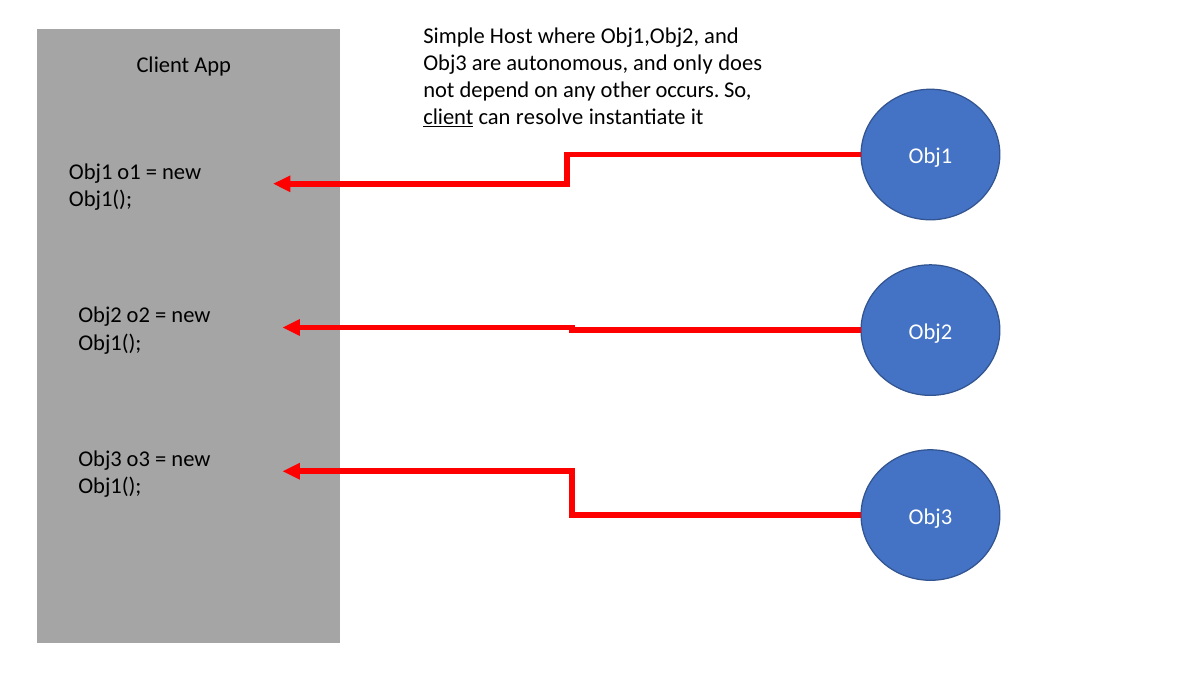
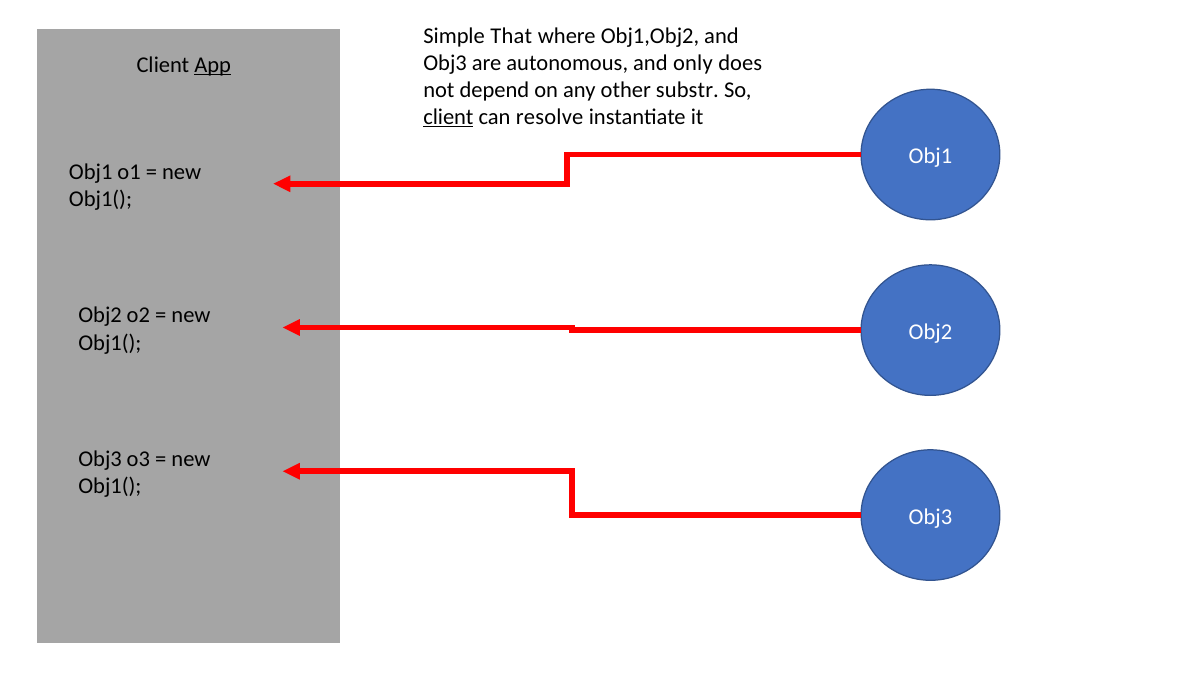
Host: Host -> That (511, 36)
App underline: none -> present (213, 65)
occurs: occurs -> substr (687, 90)
